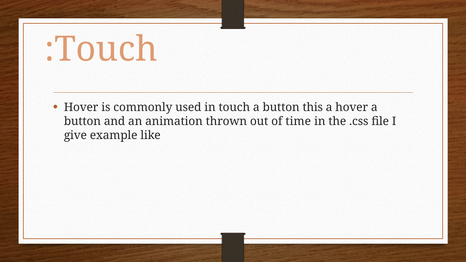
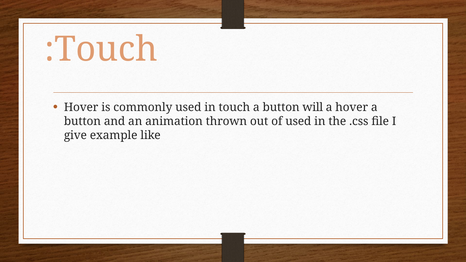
this: this -> will (313, 107)
of time: time -> used (298, 121)
